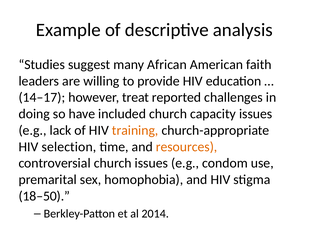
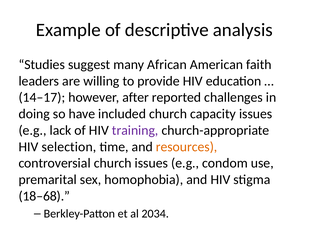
treat: treat -> after (136, 98)
training colour: orange -> purple (135, 131)
18–50: 18–50 -> 18–68 (44, 197)
2014: 2014 -> 2034 (155, 214)
